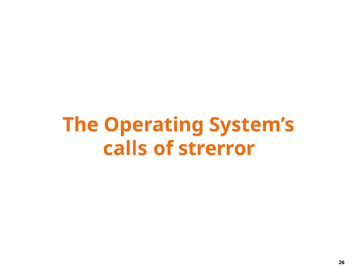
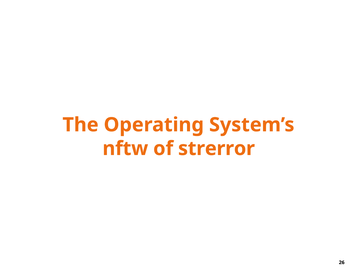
calls: calls -> nftw (125, 149)
